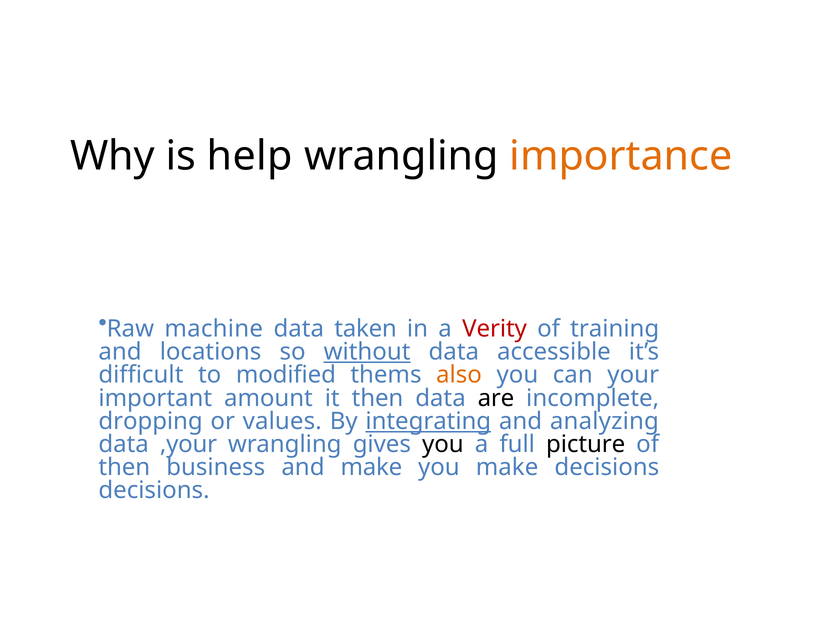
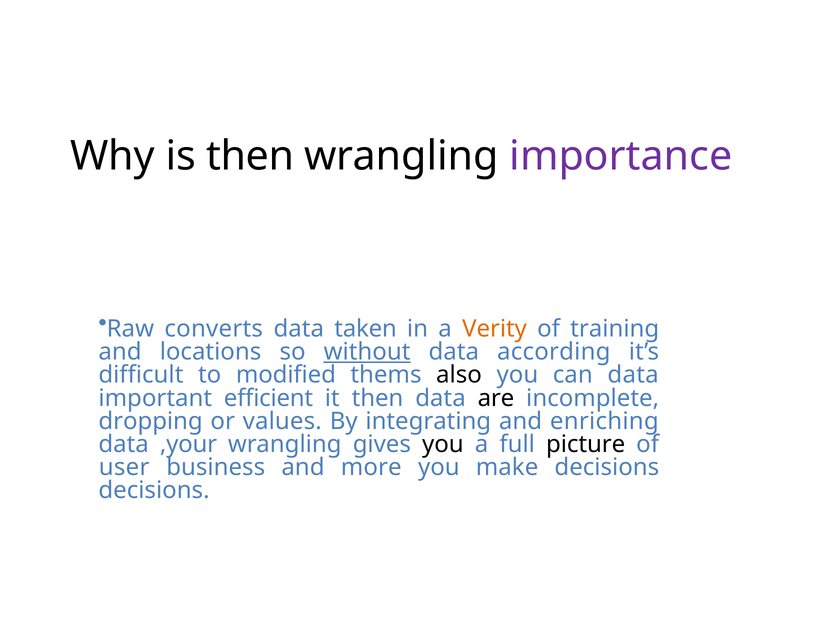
is help: help -> then (250, 156)
importance colour: orange -> purple (621, 156)
machine: machine -> converts (214, 329)
Verity colour: red -> orange (495, 329)
accessible: accessible -> according (554, 352)
also colour: orange -> black (459, 375)
can your: your -> data (633, 375)
amount: amount -> efficient (269, 398)
integrating underline: present -> none (428, 421)
analyzing: analyzing -> enriching (604, 421)
then: then -> user (124, 467)
and make: make -> more (371, 467)
